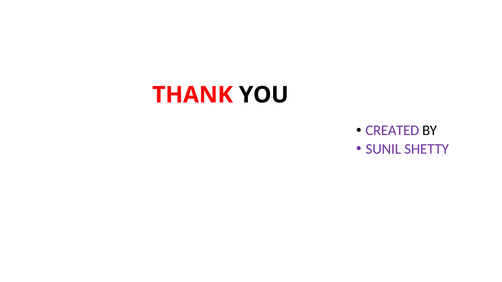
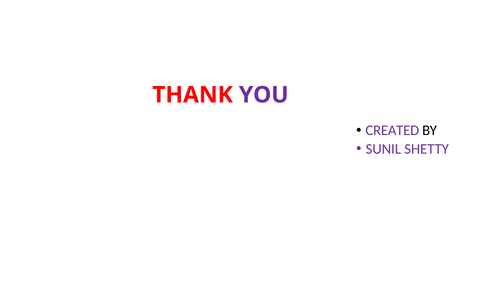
YOU colour: black -> purple (264, 95)
